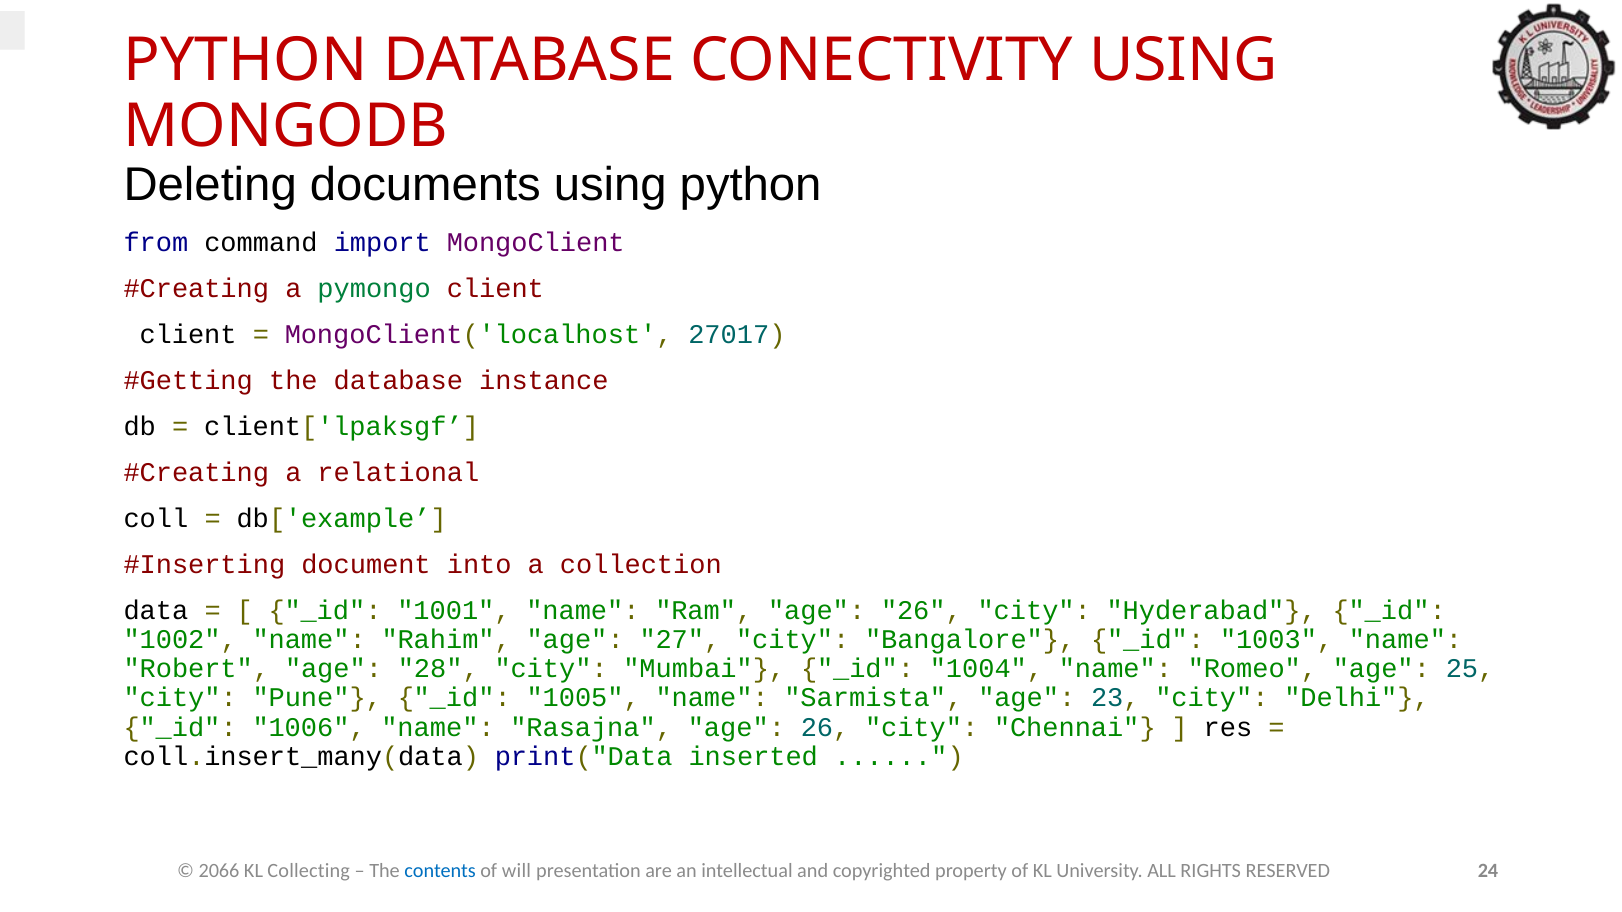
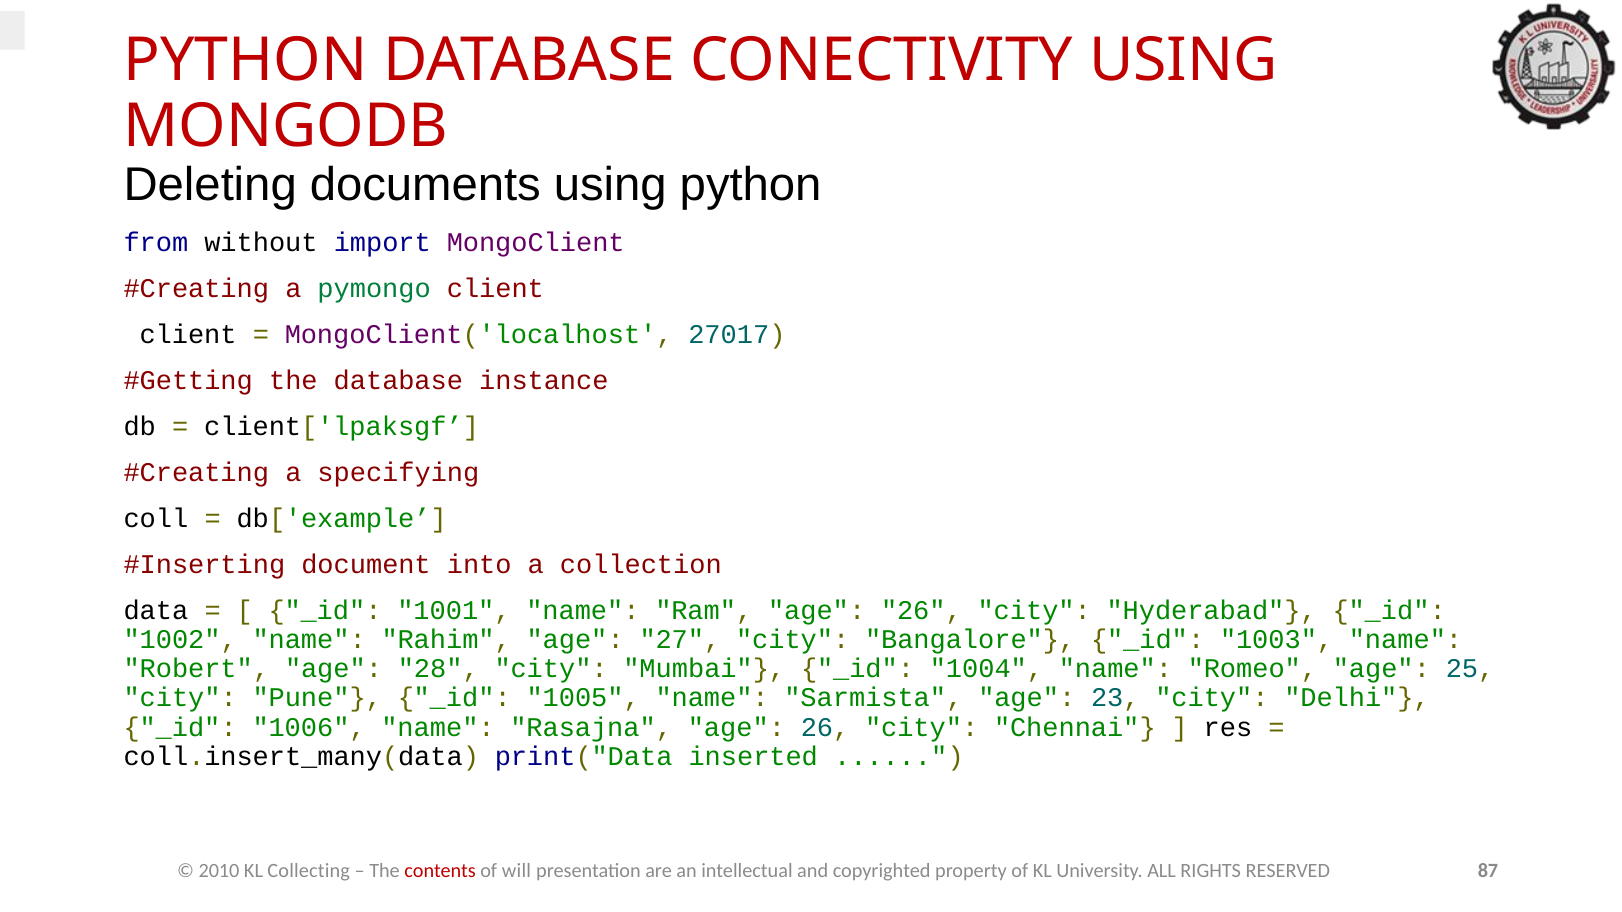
command: command -> without (261, 242)
relational: relational -> specifying (398, 473)
2066: 2066 -> 2010 (219, 871)
contents colour: blue -> red (440, 871)
24: 24 -> 87 (1488, 871)
